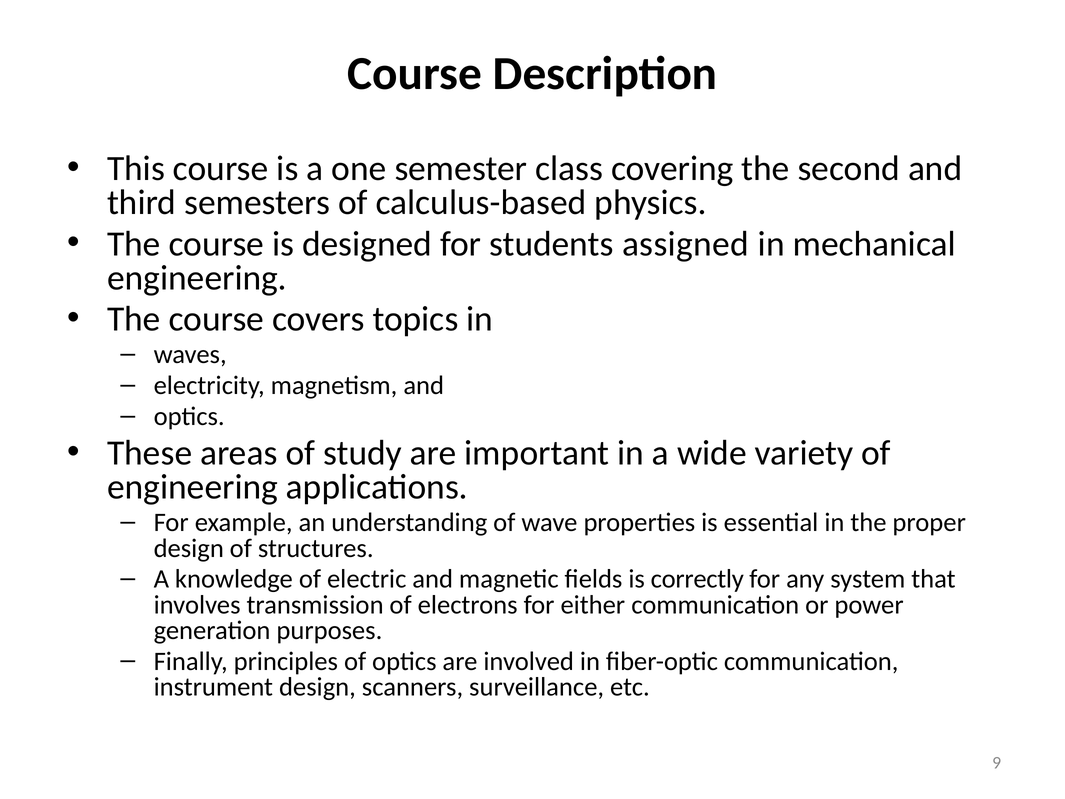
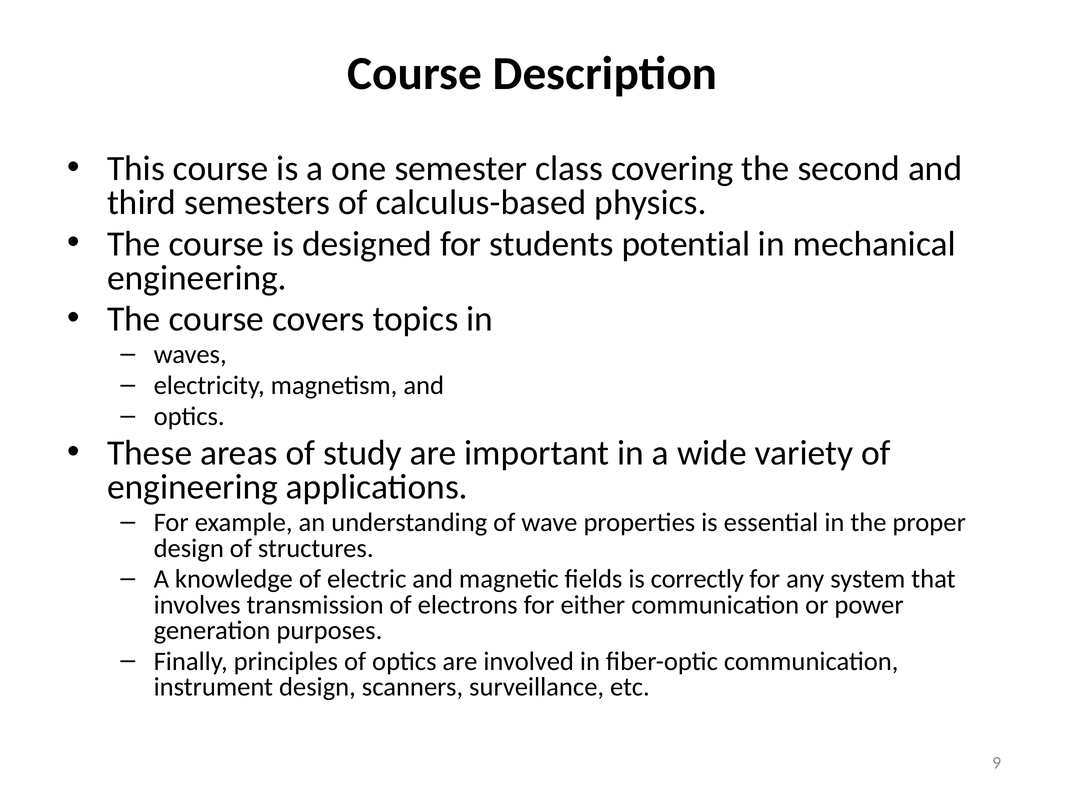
assigned: assigned -> potential (686, 244)
